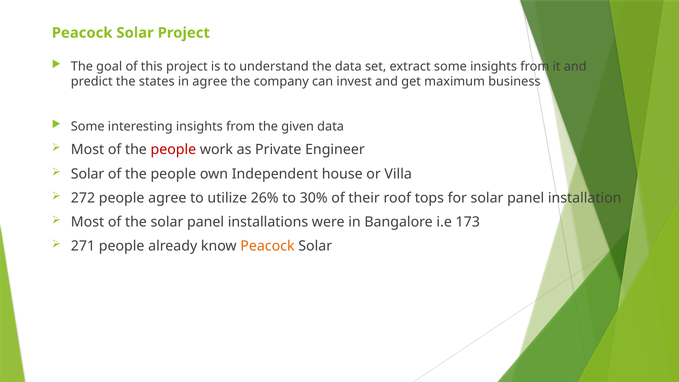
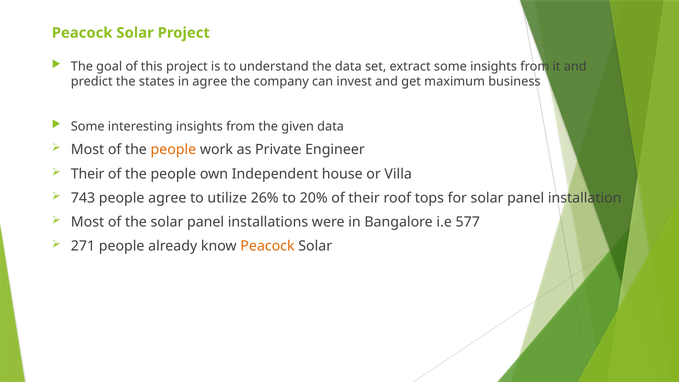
people colour: red -> orange (173, 150)
Solar: Solar -> Their (88, 174)
272: 272 -> 743 (83, 198)
30%: 30% -> 20% (314, 198)
173: 173 -> 577 (468, 222)
